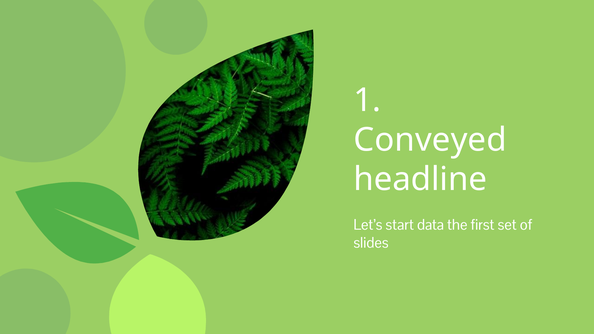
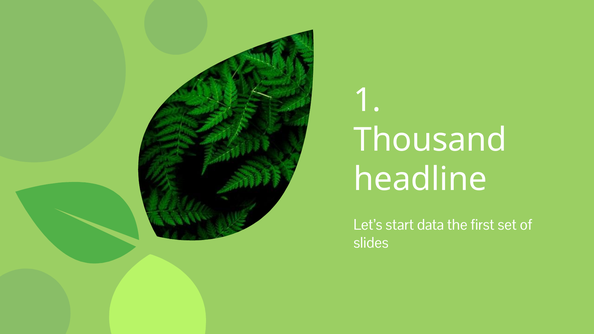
Conveyed: Conveyed -> Thousand (430, 140)
